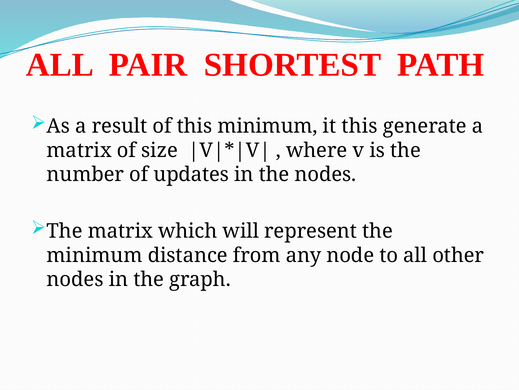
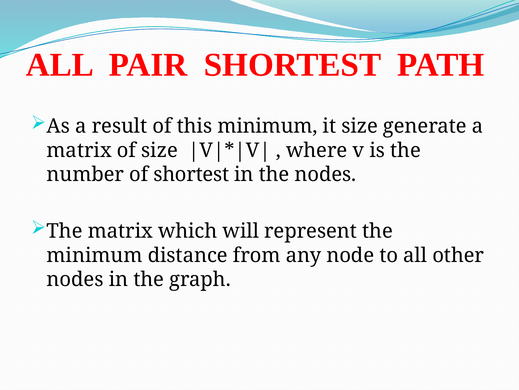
it this: this -> size (360, 126)
of updates: updates -> shortest (191, 174)
